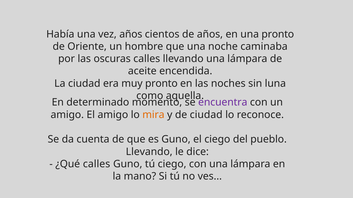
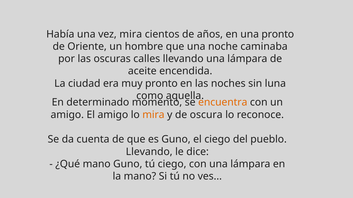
vez años: años -> mira (131, 34)
encuentra colour: purple -> orange (223, 103)
de ciudad: ciudad -> oscura (206, 115)
¿Qué calles: calles -> mano (97, 164)
